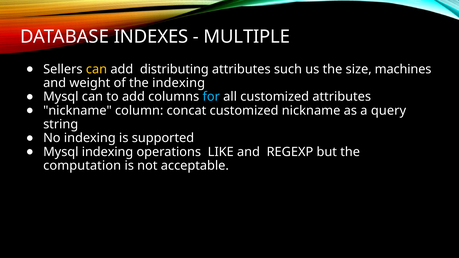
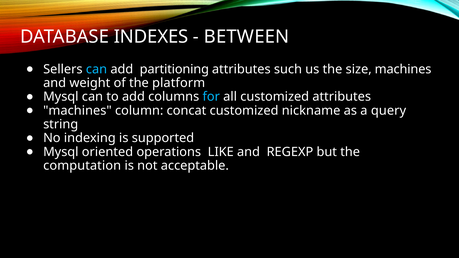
MULTIPLE: MULTIPLE -> BETWEEN (247, 37)
can colour: yellow -> light blue (96, 69)
distributing: distributing -> partitioning (174, 69)
the indexing: indexing -> platform (179, 83)
nickname: nickname -> machines (77, 111)
Mysql indexing: indexing -> oriented (107, 152)
